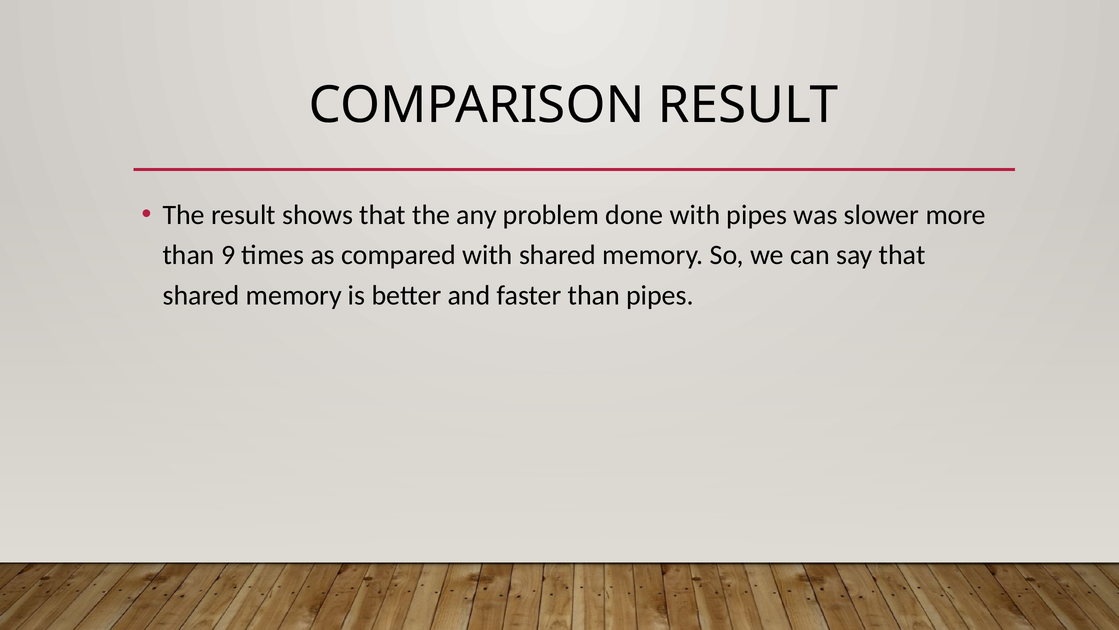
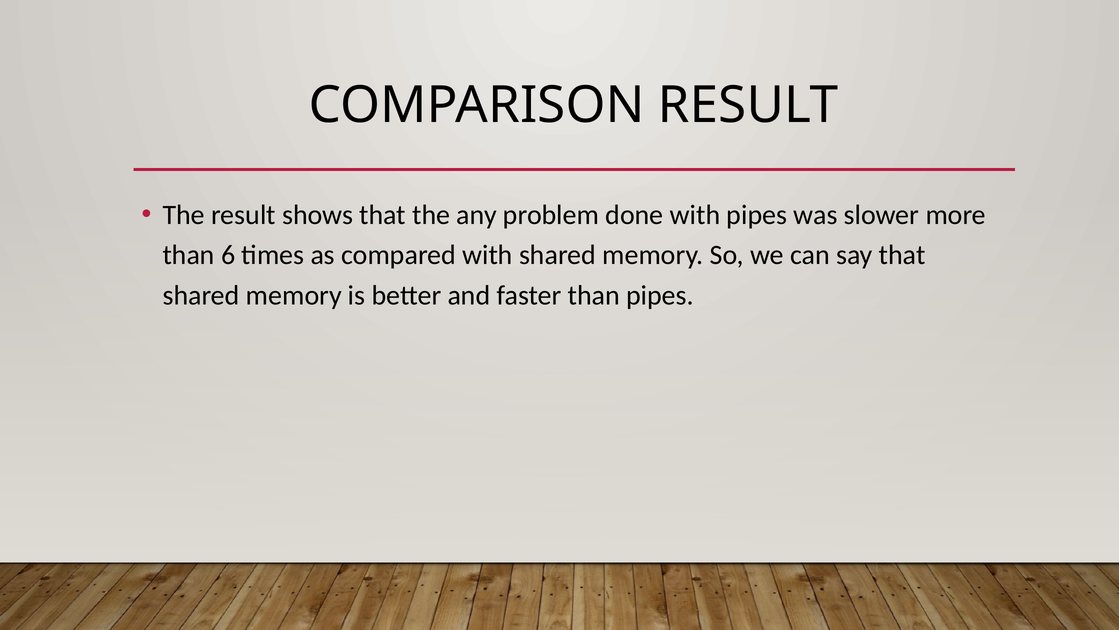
9: 9 -> 6 (228, 255)
